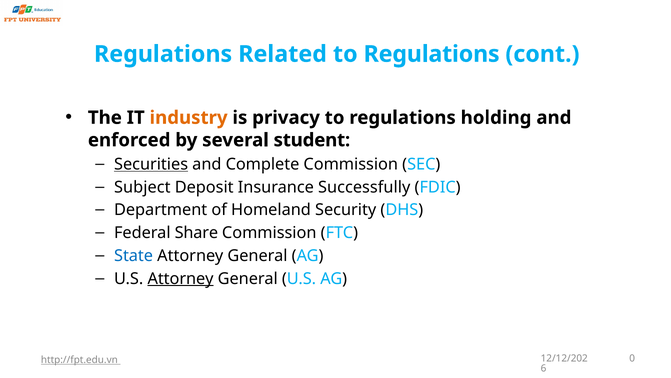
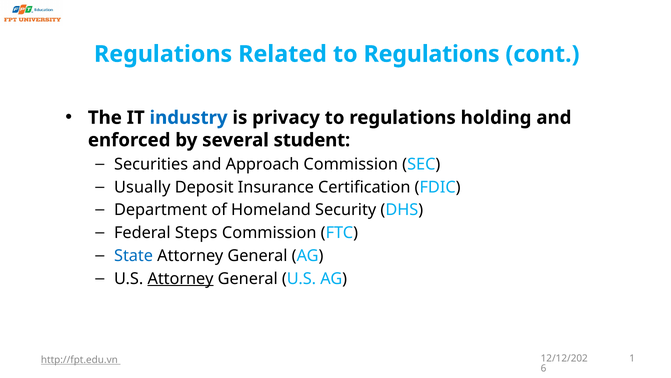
industry colour: orange -> blue (189, 118)
Securities underline: present -> none (151, 164)
Complete: Complete -> Approach (263, 164)
Subject: Subject -> Usually (142, 187)
Successfully: Successfully -> Certification (364, 187)
Share: Share -> Steps (196, 233)
0: 0 -> 1 (632, 358)
